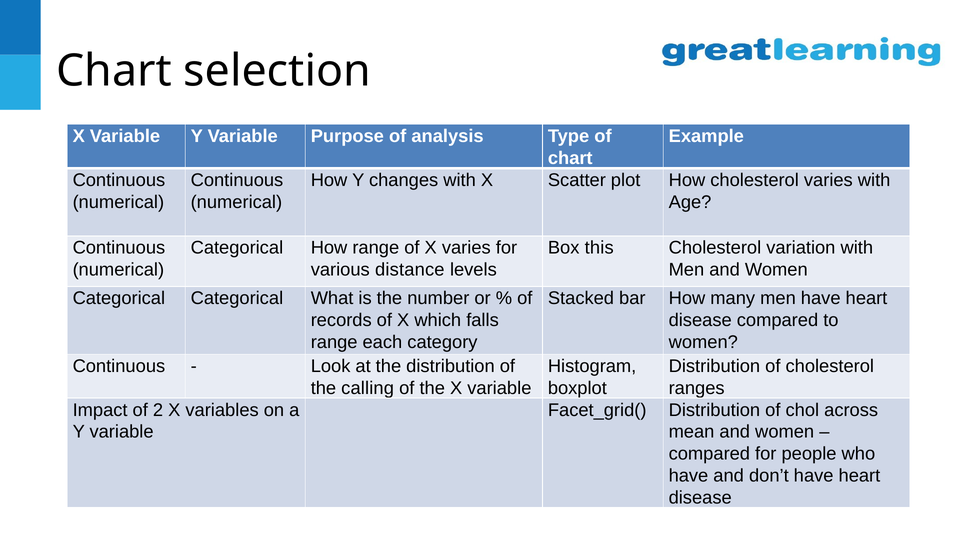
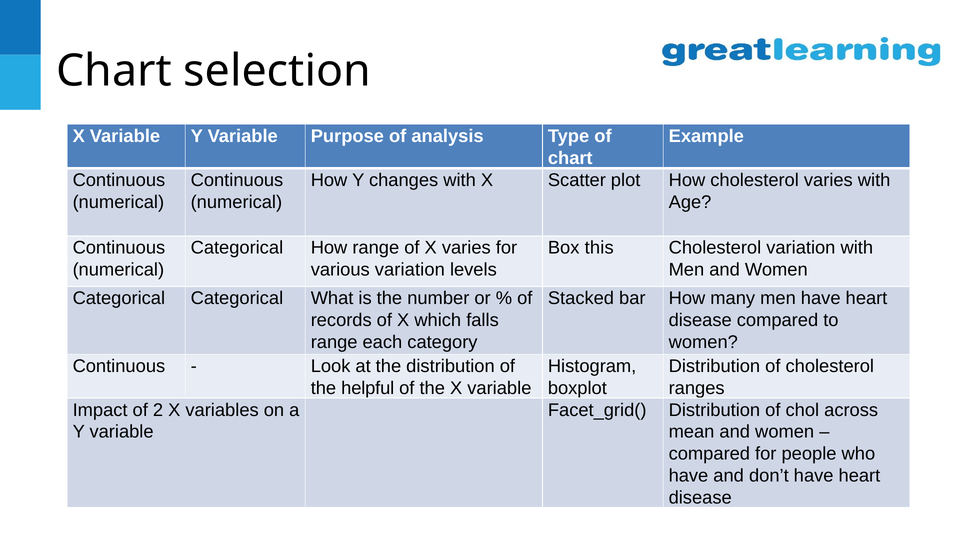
various distance: distance -> variation (410, 270)
calling: calling -> helpful (368, 388)
